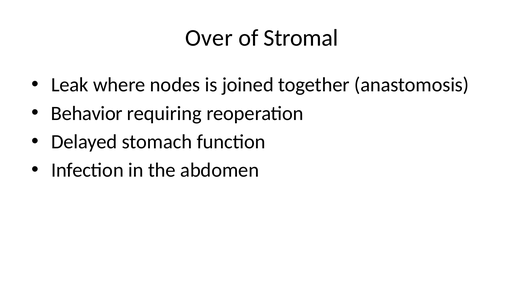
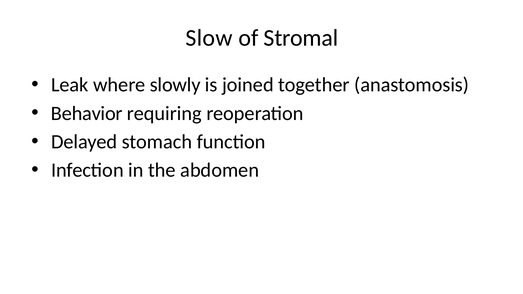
Over: Over -> Slow (209, 38)
nodes: nodes -> slowly (175, 85)
